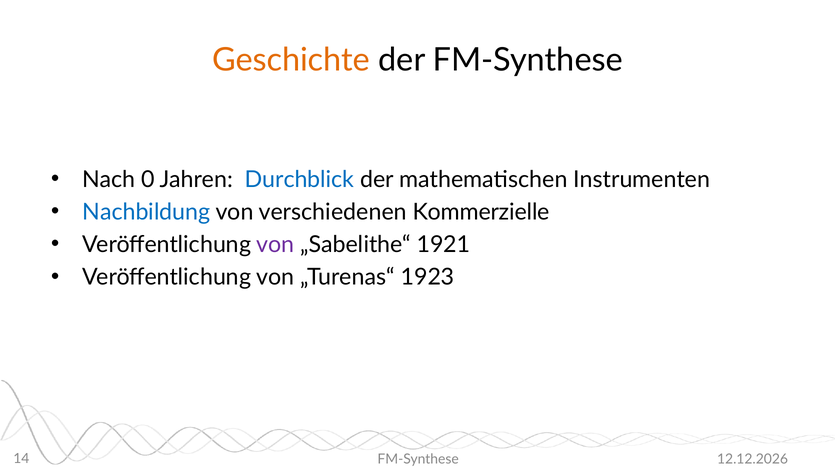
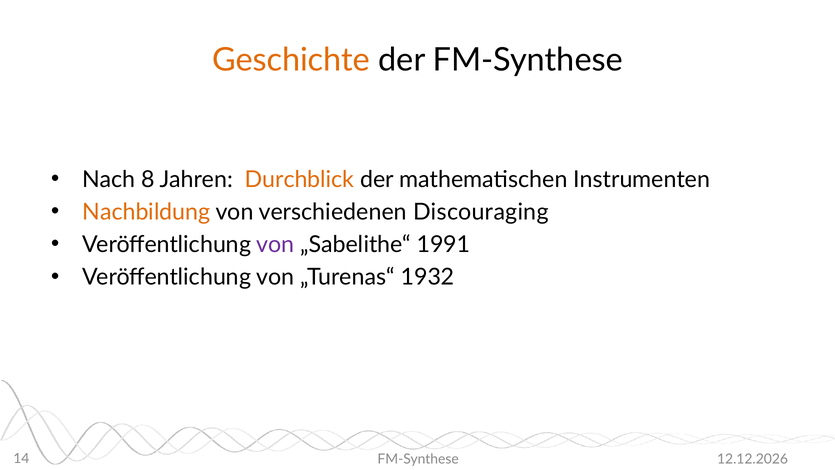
0: 0 -> 8 (148, 179)
Durchblick colour: blue -> orange (299, 179)
Nachbildung colour: blue -> orange (146, 212)
Kommerzielle: Kommerzielle -> Discouraging (481, 212)
1921: 1921 -> 1991 (443, 244)
1923: 1923 -> 1932 (427, 277)
